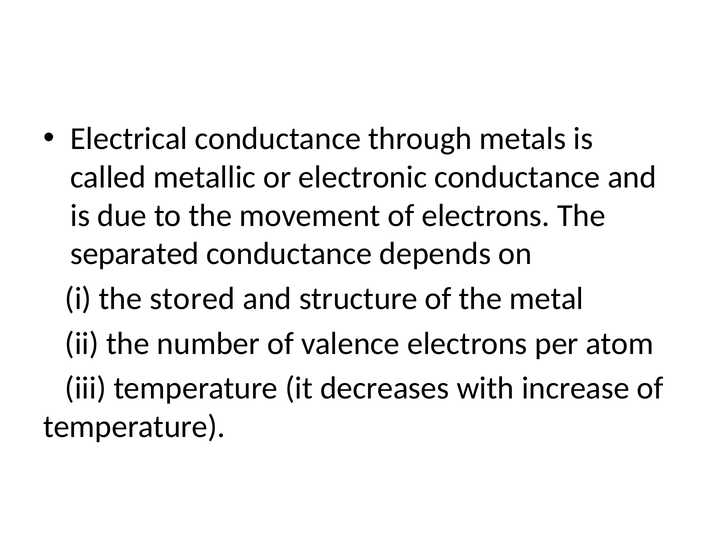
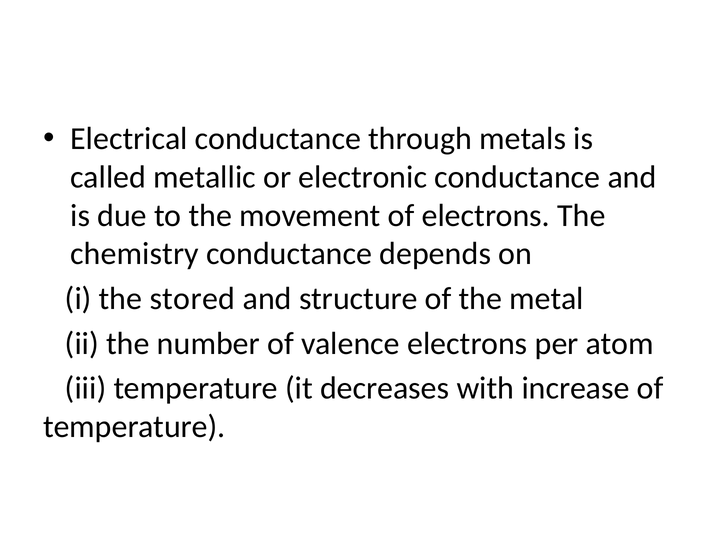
separated: separated -> chemistry (134, 254)
